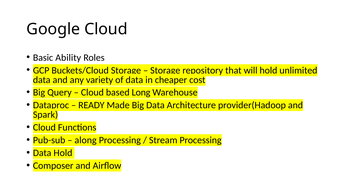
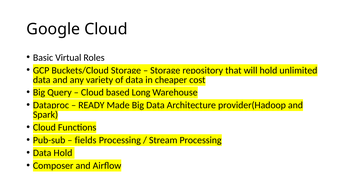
Ability: Ability -> Virtual (68, 58)
along: along -> fields (86, 140)
